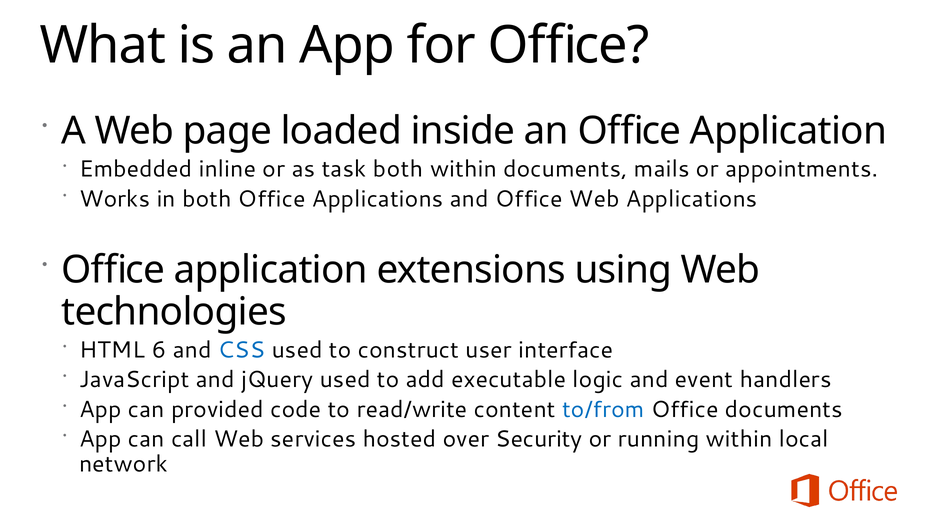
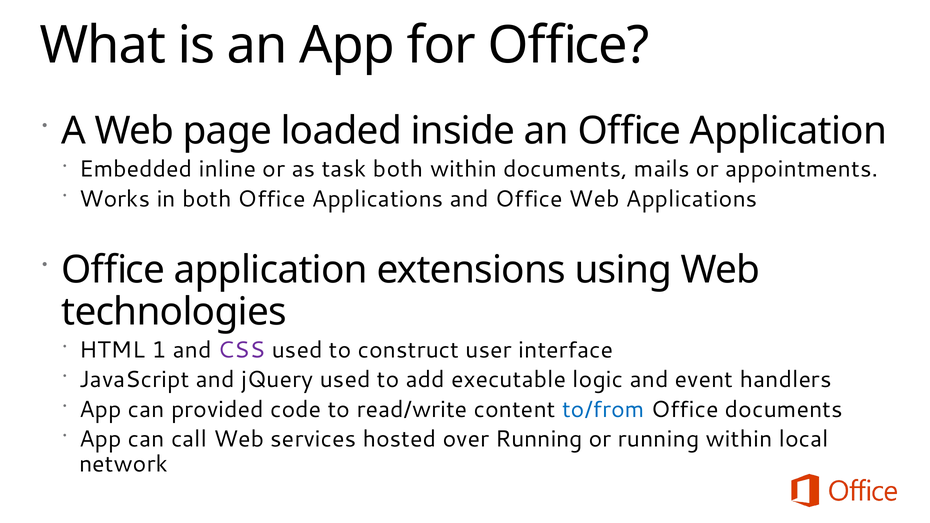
6: 6 -> 1 (159, 350)
CSS colour: blue -> purple (242, 350)
over Security: Security -> Running (539, 439)
